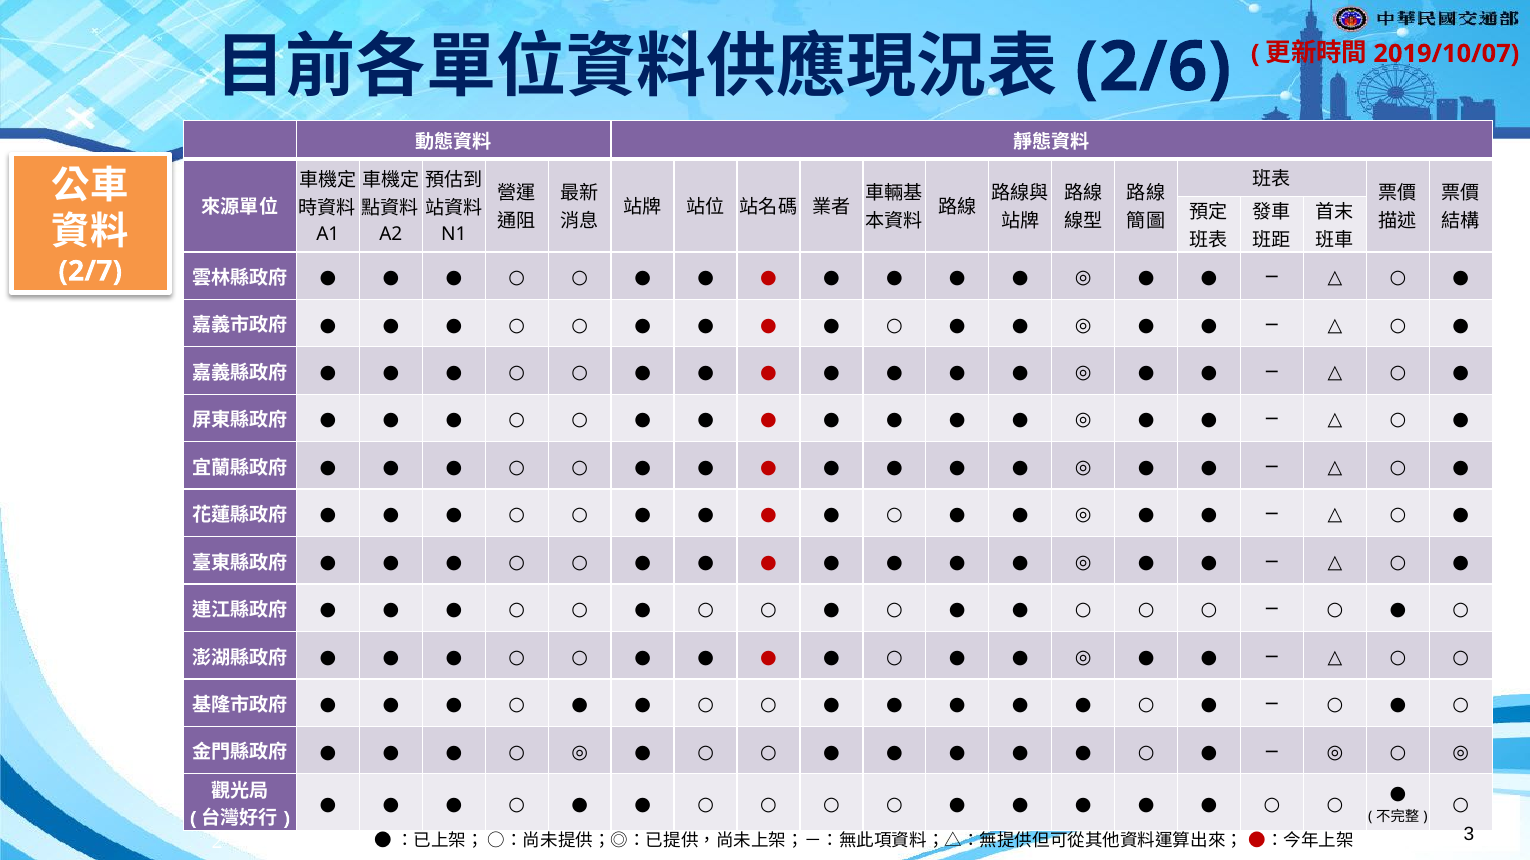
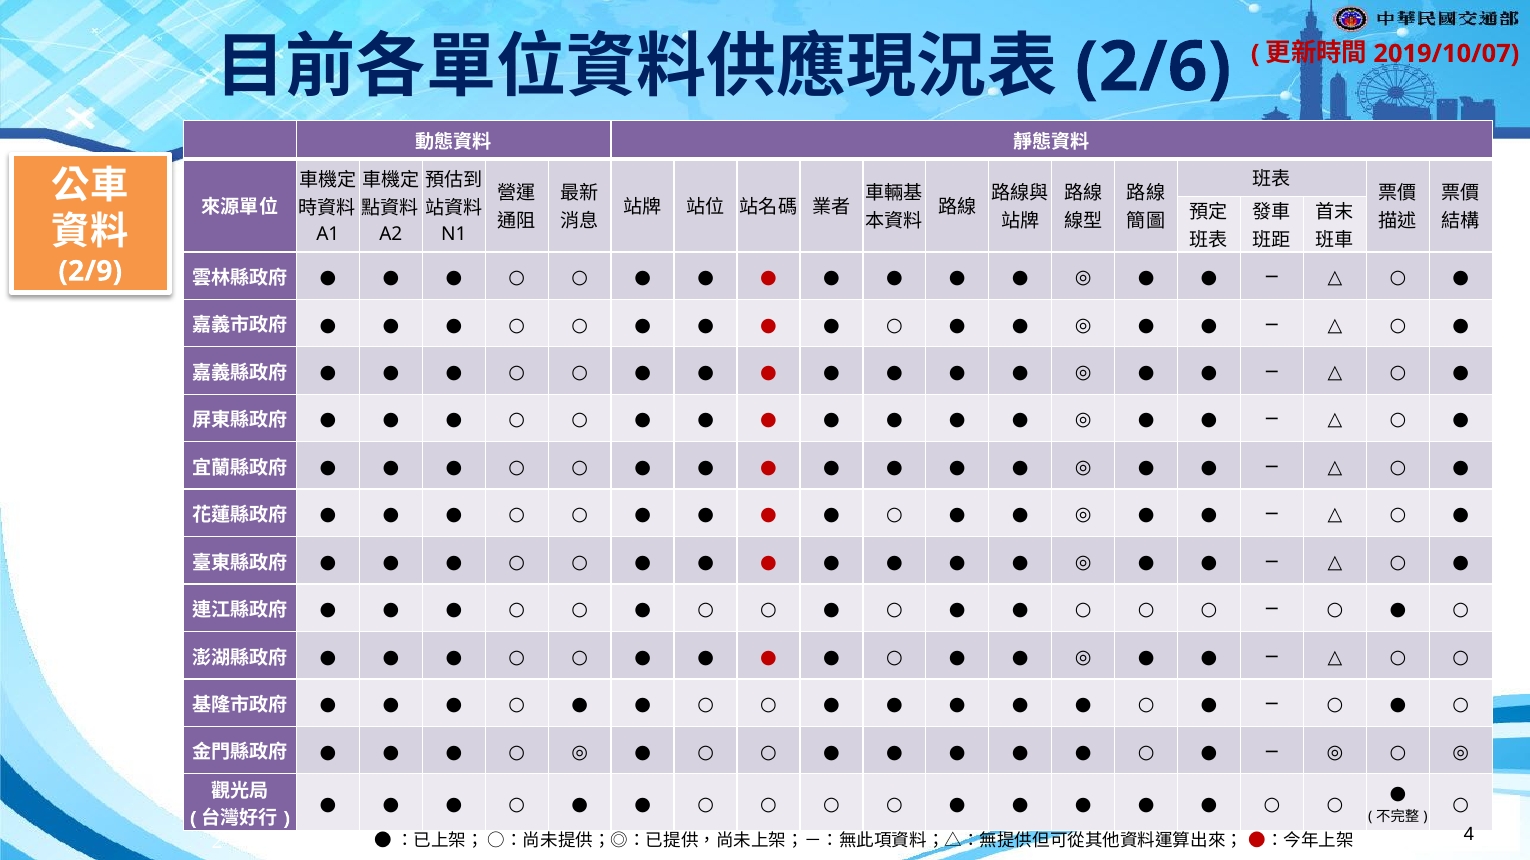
2/7: 2/7 -> 2/9 (90, 271)
3: 3 -> 4 (1469, 834)
